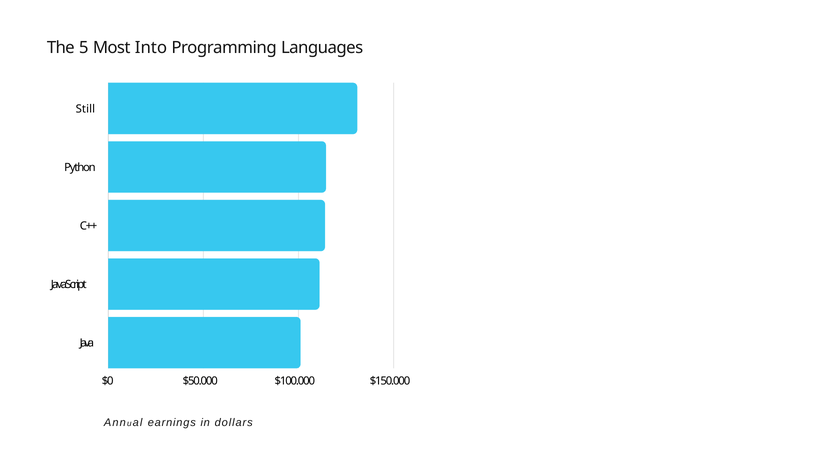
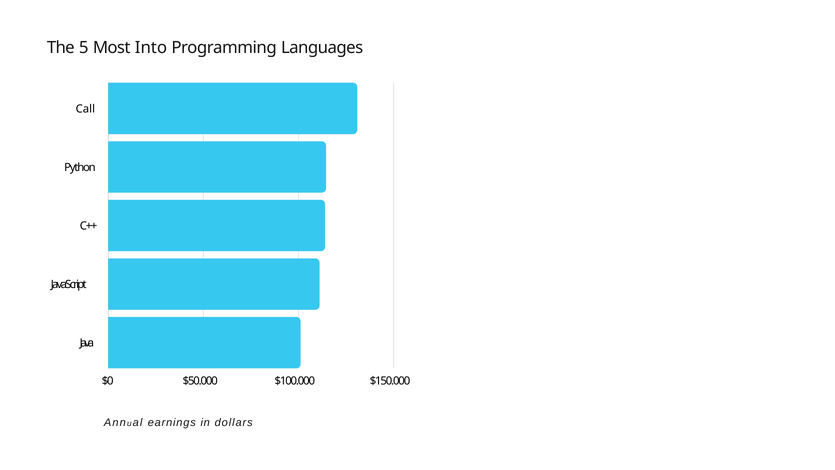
Still: Still -> Call (85, 109)
